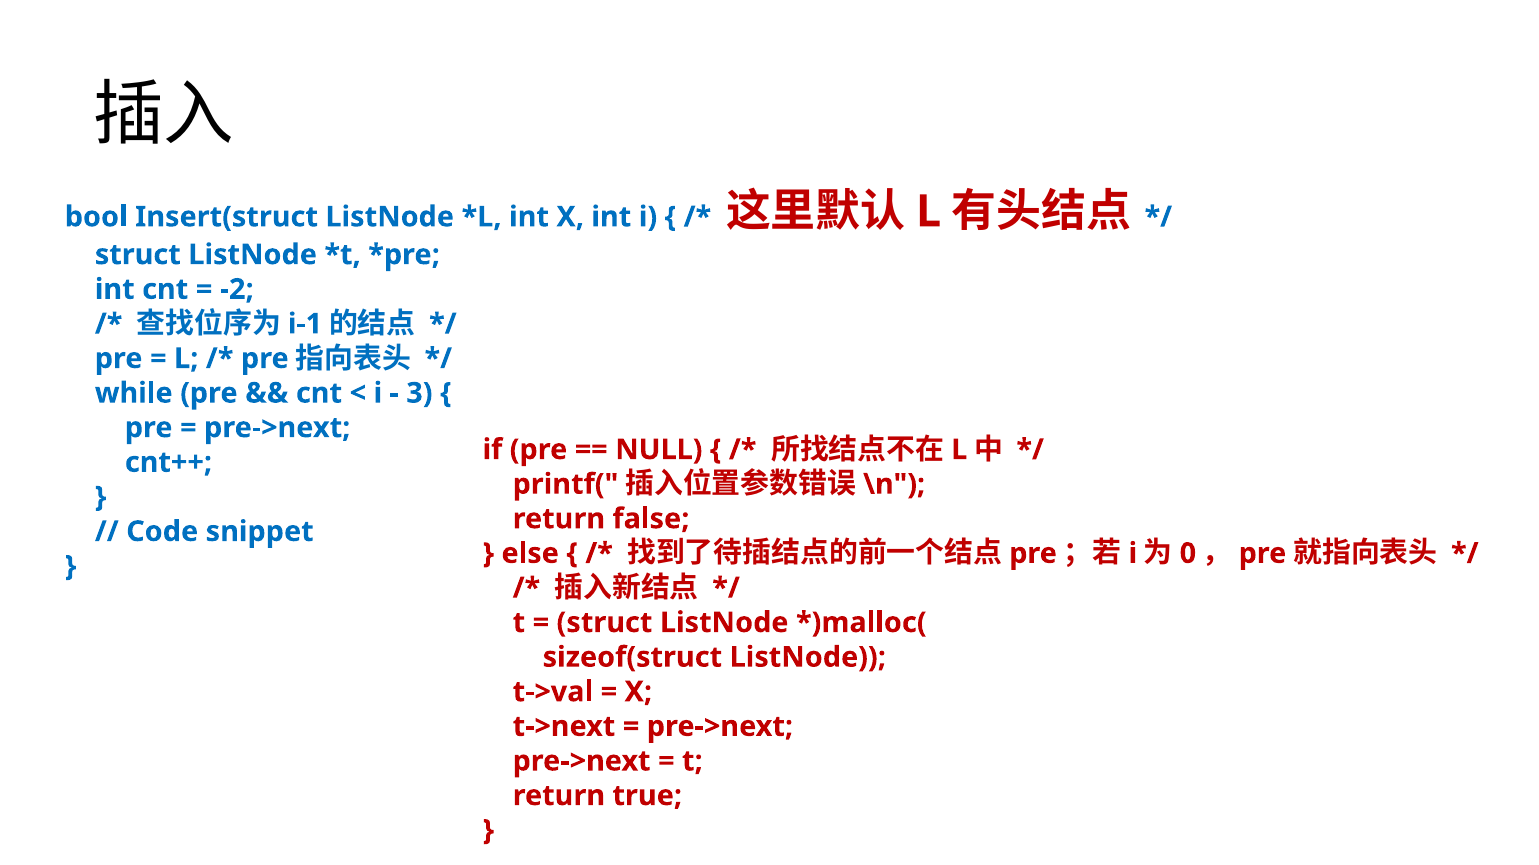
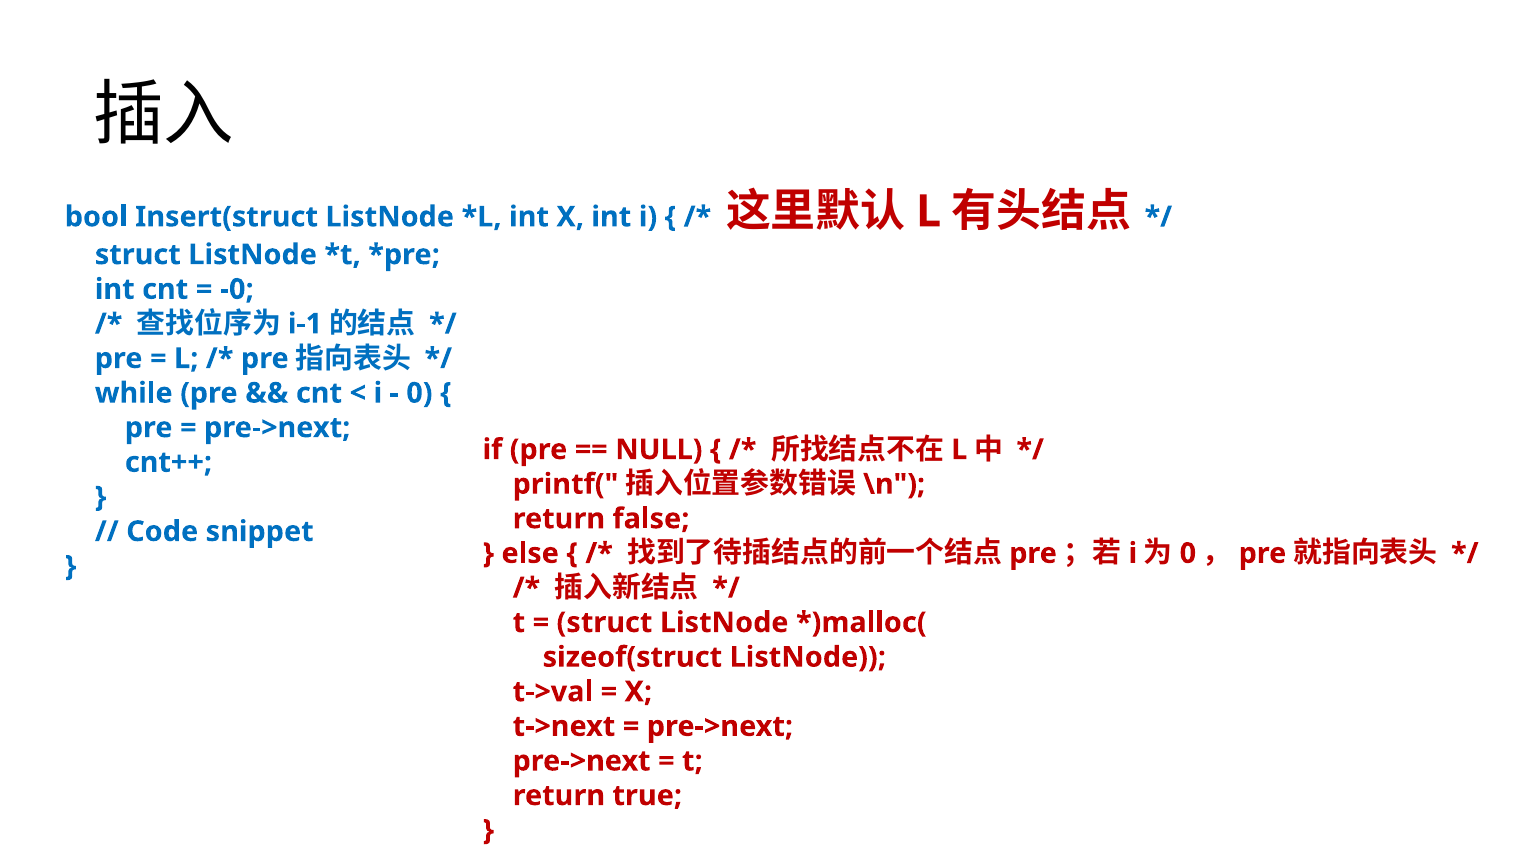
-2: -2 -> -0 (237, 290)
3: 3 -> 0 (419, 393)
